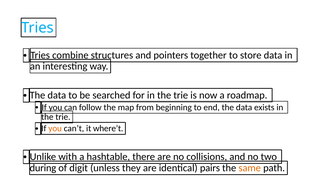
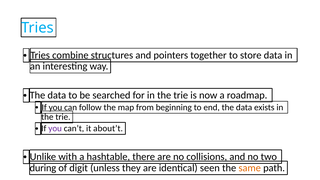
you colour: orange -> purple (55, 128)
where’t: where’t -> about’t (108, 128)
pairs: pairs -> seen (210, 168)
